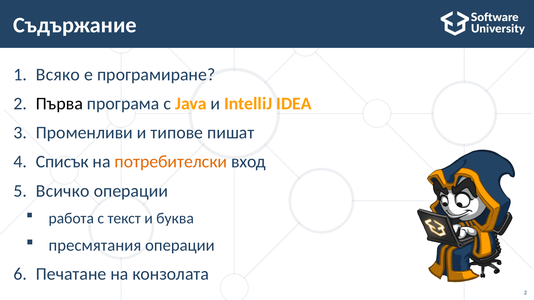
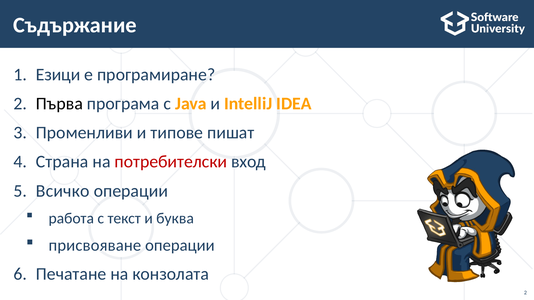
Всяко: Всяко -> Езици (58, 75)
Списък: Списък -> Страна (62, 162)
потребителски colour: orange -> red (171, 162)
пресмятания: пресмятания -> присвояване (95, 246)
